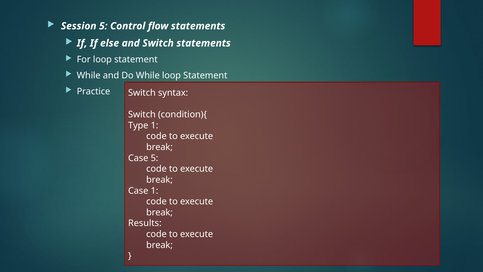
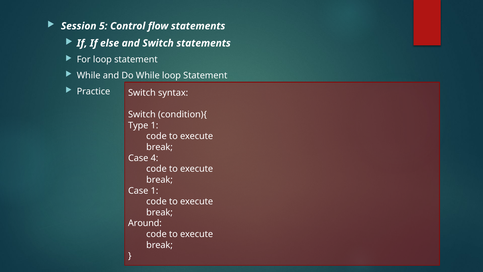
Case 5: 5 -> 4 (154, 158)
Results: Results -> Around (145, 223)
